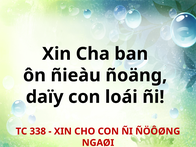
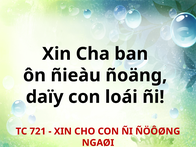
338: 338 -> 721 (38, 131)
